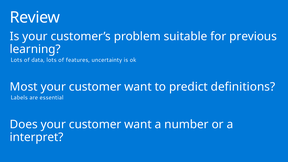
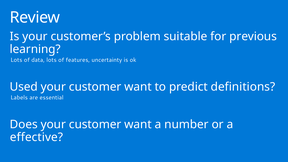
Most: Most -> Used (24, 87)
interpret: interpret -> effective (36, 137)
